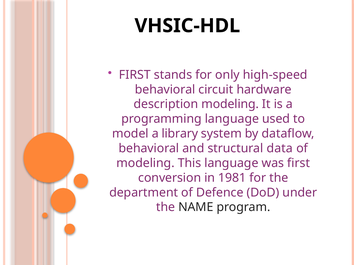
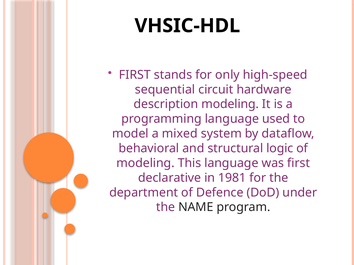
behavioral: behavioral -> sequential (165, 90)
library: library -> mixed (180, 134)
data: data -> logic (280, 149)
conversion: conversion -> declarative (170, 178)
